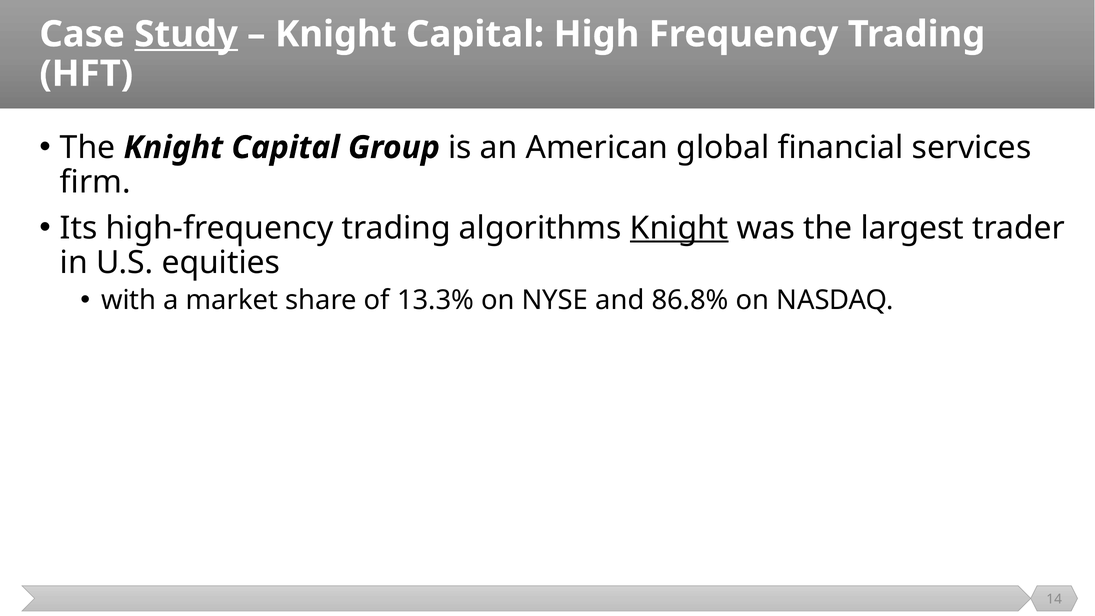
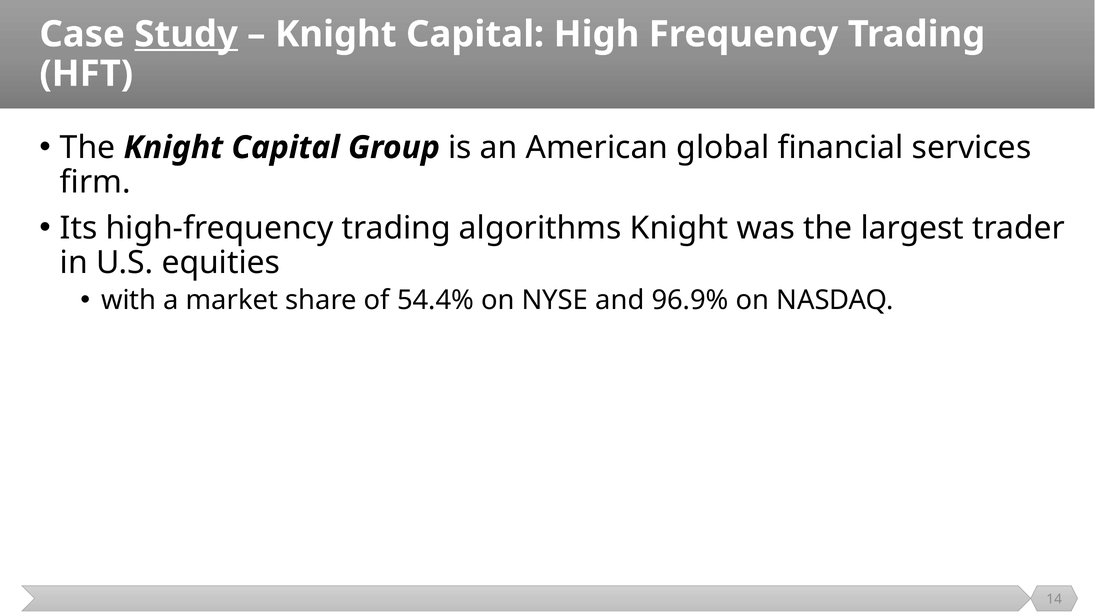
Knight underline: present -> none (679, 228)
13.3%: 13.3% -> 54.4% (436, 300)
86.8%: 86.8% -> 96.9% (690, 300)
